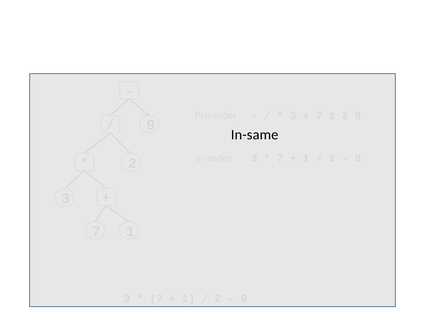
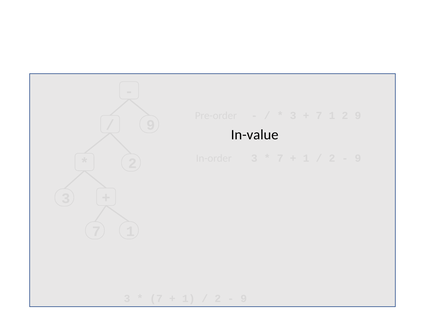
In-same: In-same -> In-value (255, 135)
